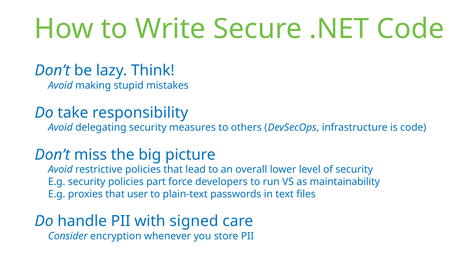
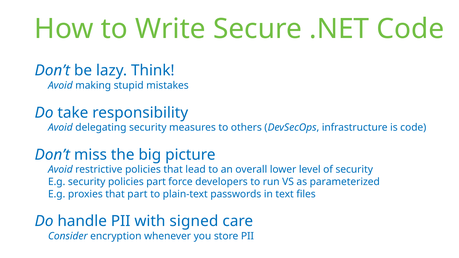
maintainability: maintainability -> parameterized (345, 182)
that user: user -> part (137, 194)
